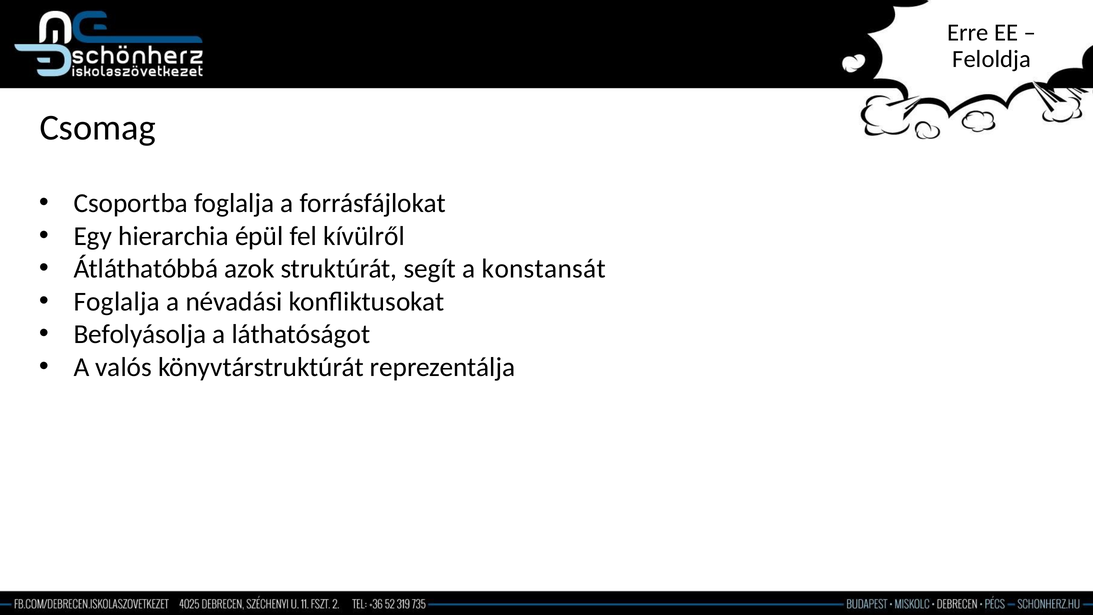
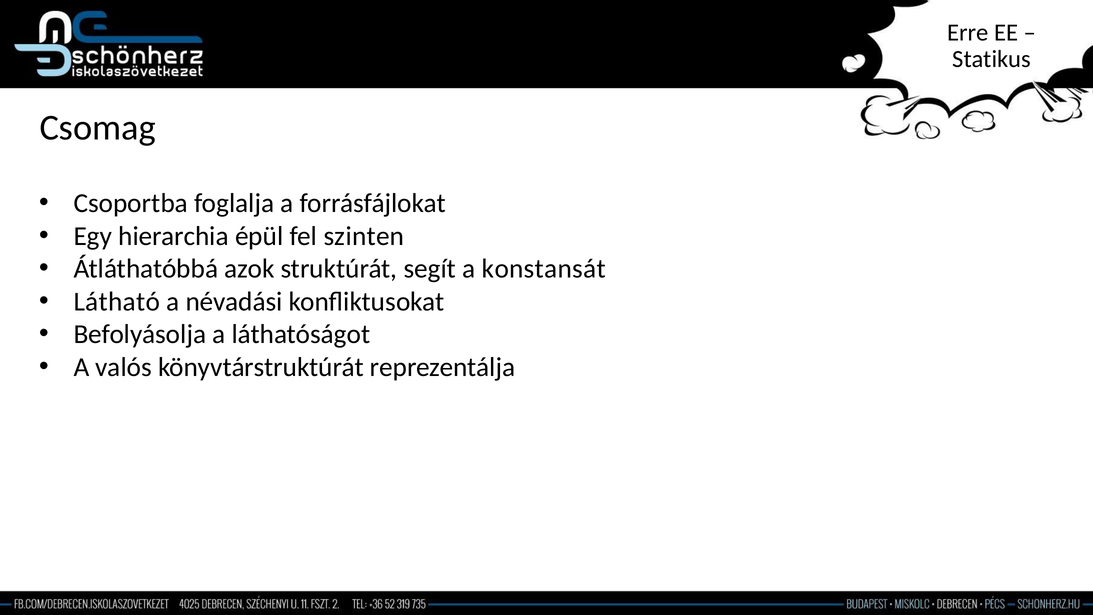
Feloldja: Feloldja -> Statikus (992, 59)
kívülről: kívülről -> szinten (364, 236)
Foglalja: Foglalja -> Látható (117, 302)
